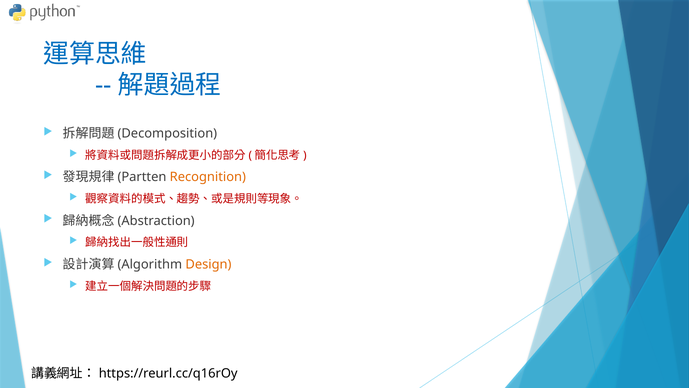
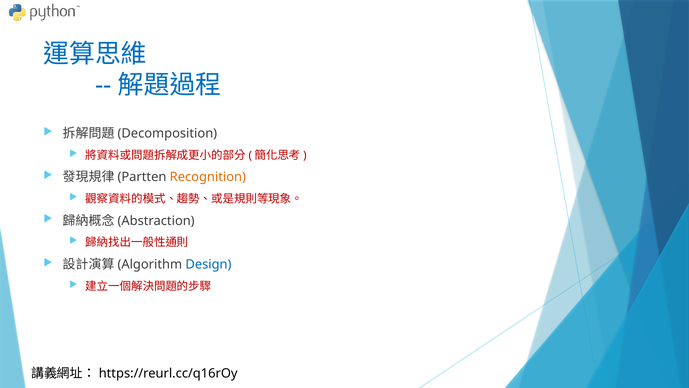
Design colour: orange -> blue (208, 264)
